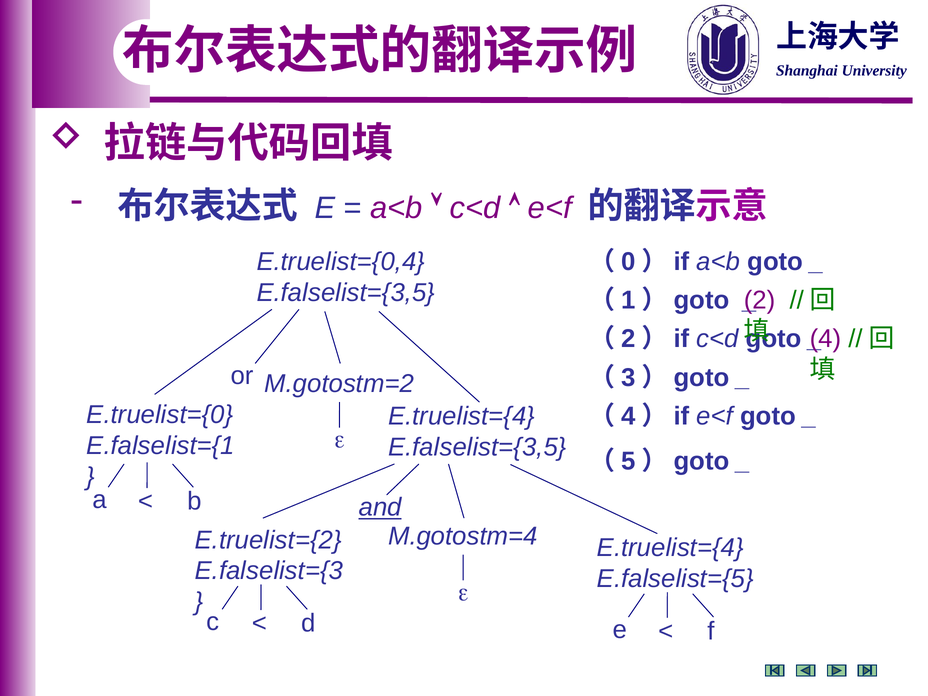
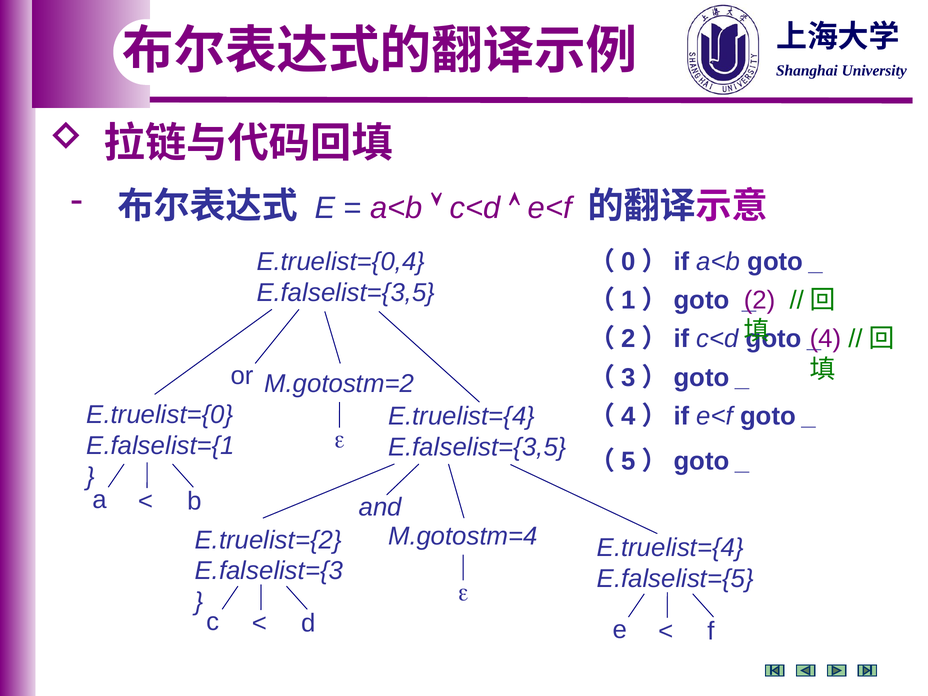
and underline: present -> none (380, 507)
